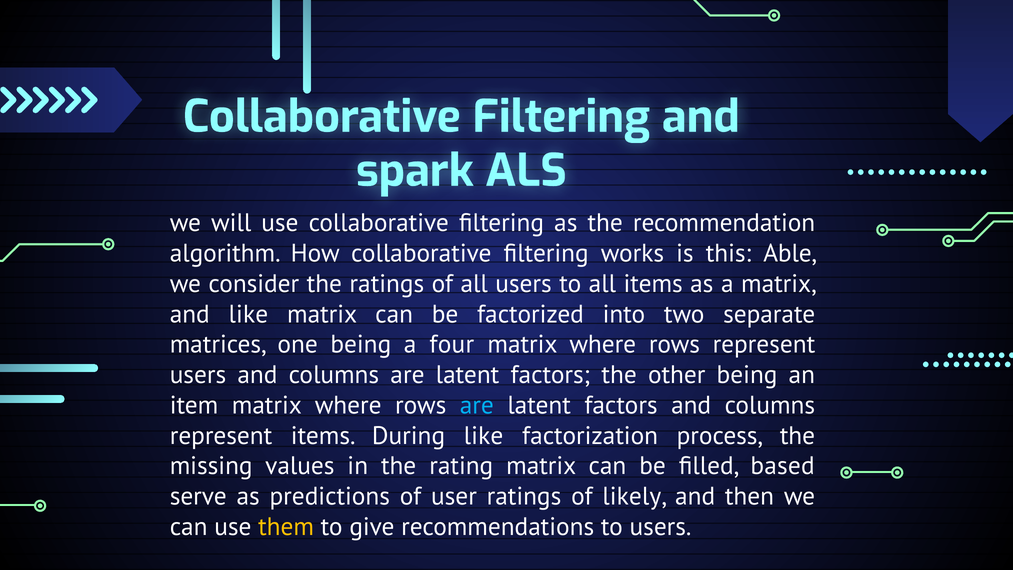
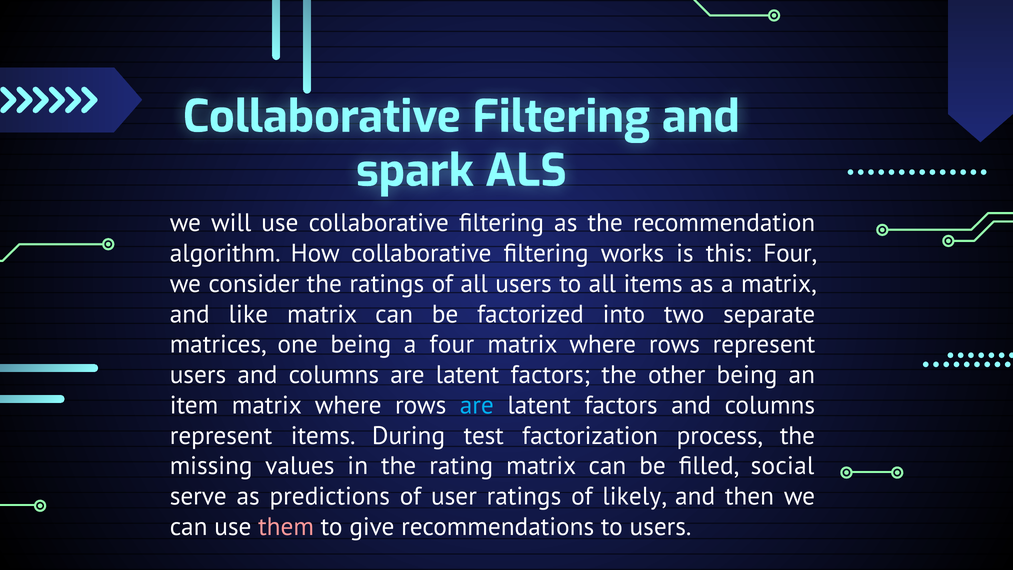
this Able: Able -> Four (790, 253)
During like: like -> test (484, 436)
based: based -> social (783, 466)
them colour: yellow -> pink (286, 527)
